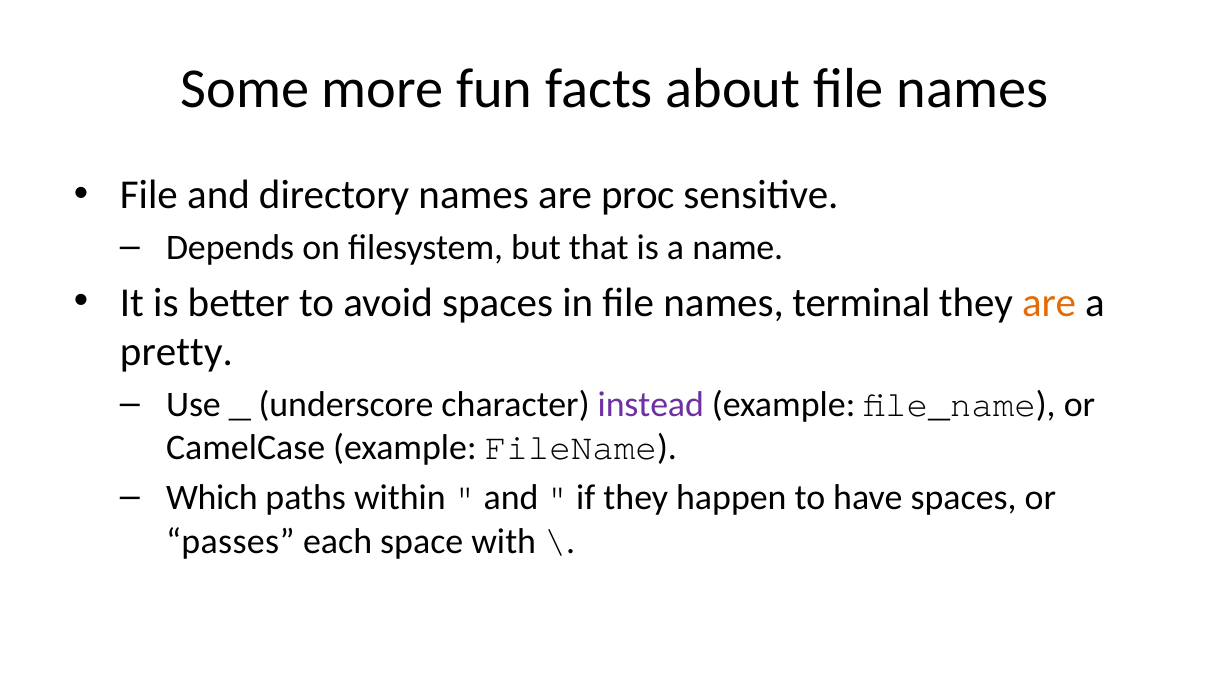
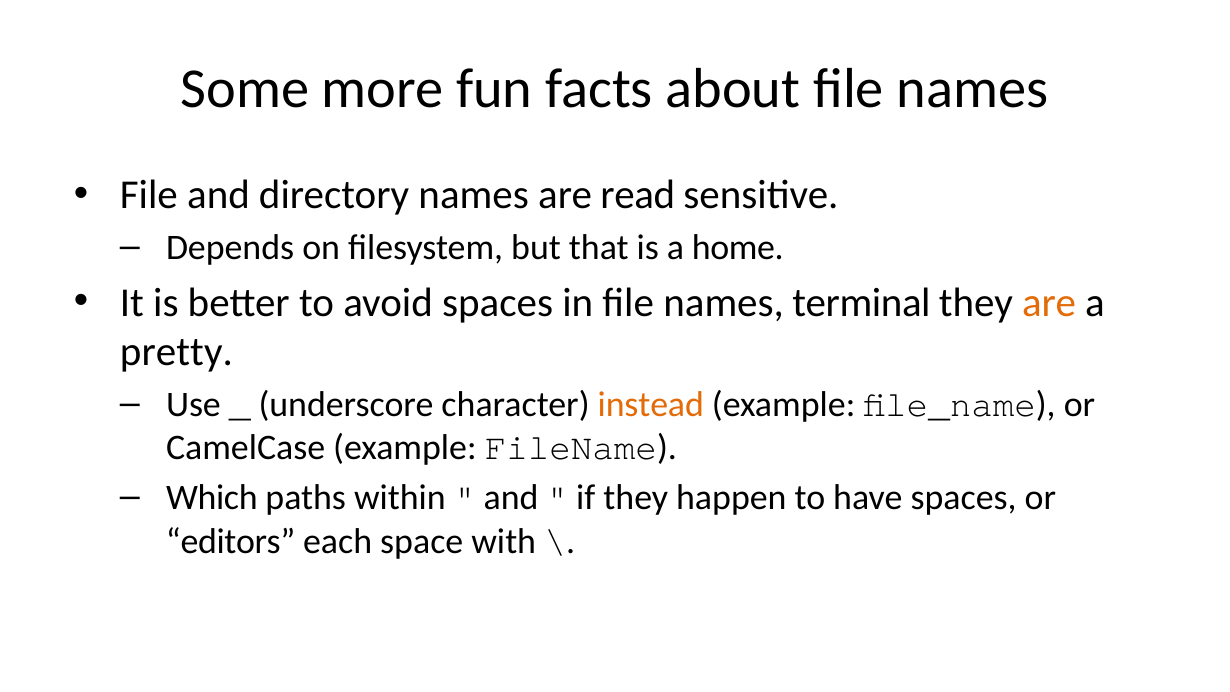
proc: proc -> read (638, 195)
name: name -> home (738, 248)
instead colour: purple -> orange (651, 405)
passes: passes -> editors (231, 541)
